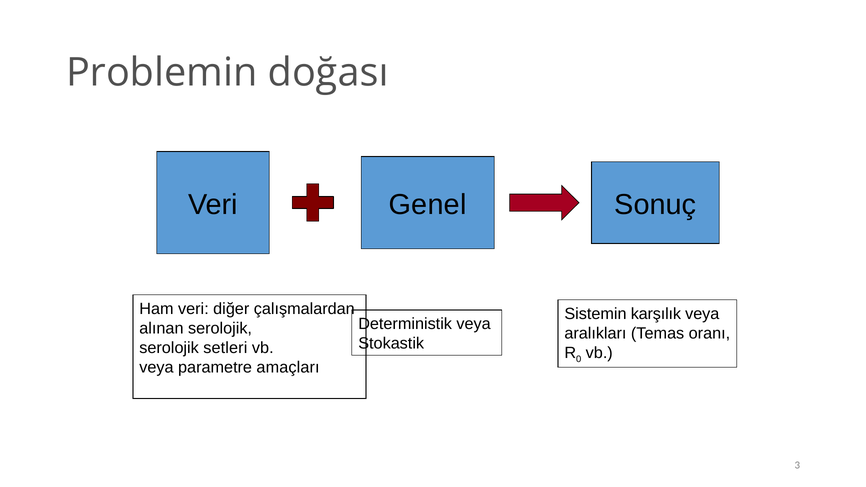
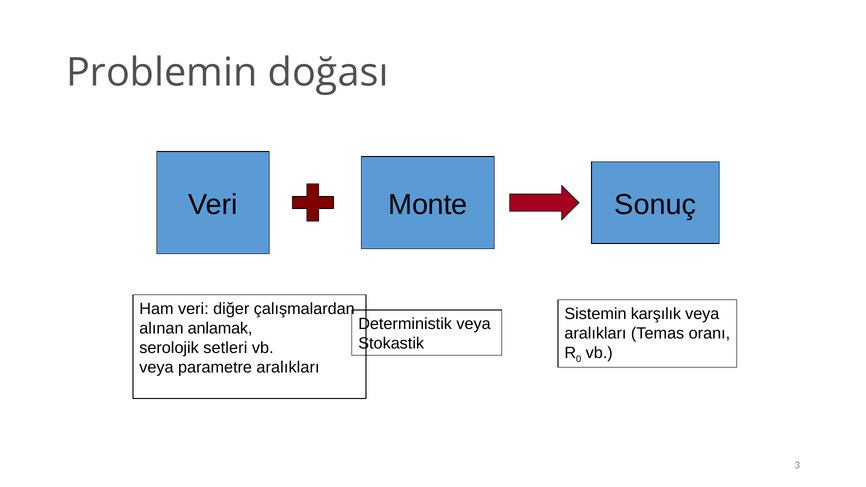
Genel: Genel -> Monte (428, 205)
alınan serolojik: serolojik -> anlamak (220, 328)
parametre amaçları: amaçları -> aralıkları (288, 367)
